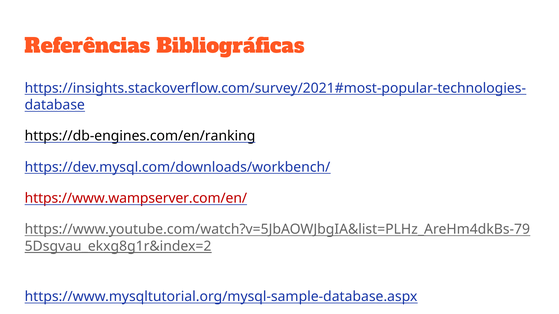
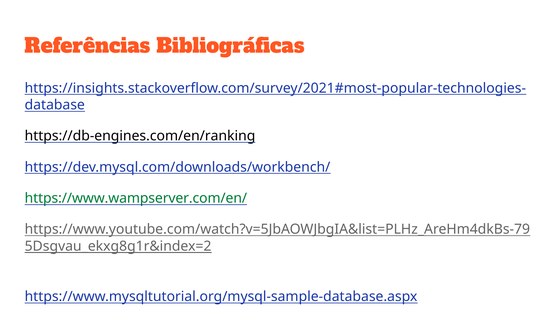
https://www.wampserver.com/en/ colour: red -> green (136, 199)
